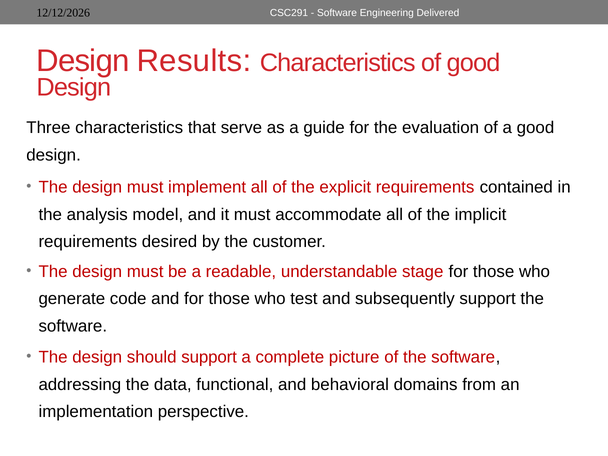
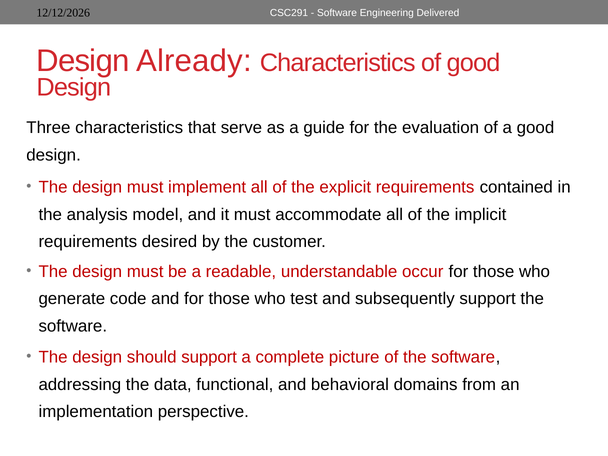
Results: Results -> Already (194, 61)
stage: stage -> occur (423, 271)
